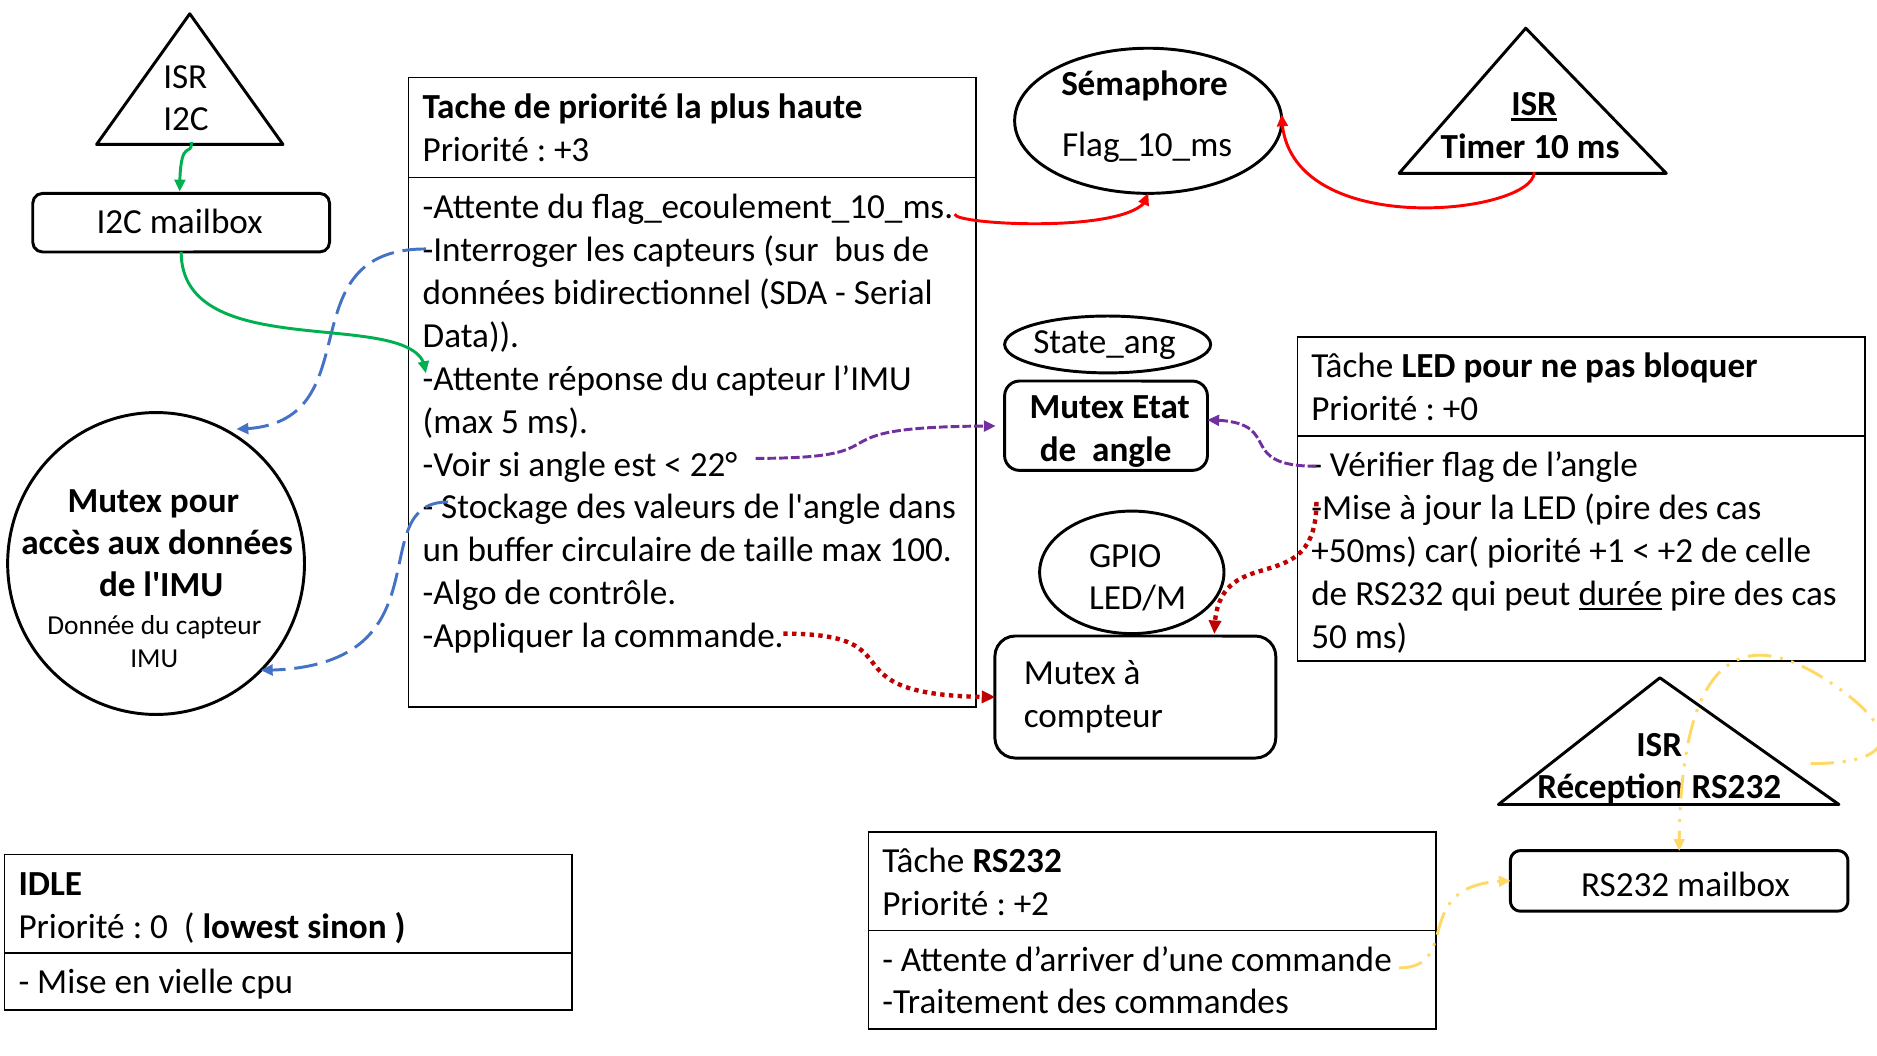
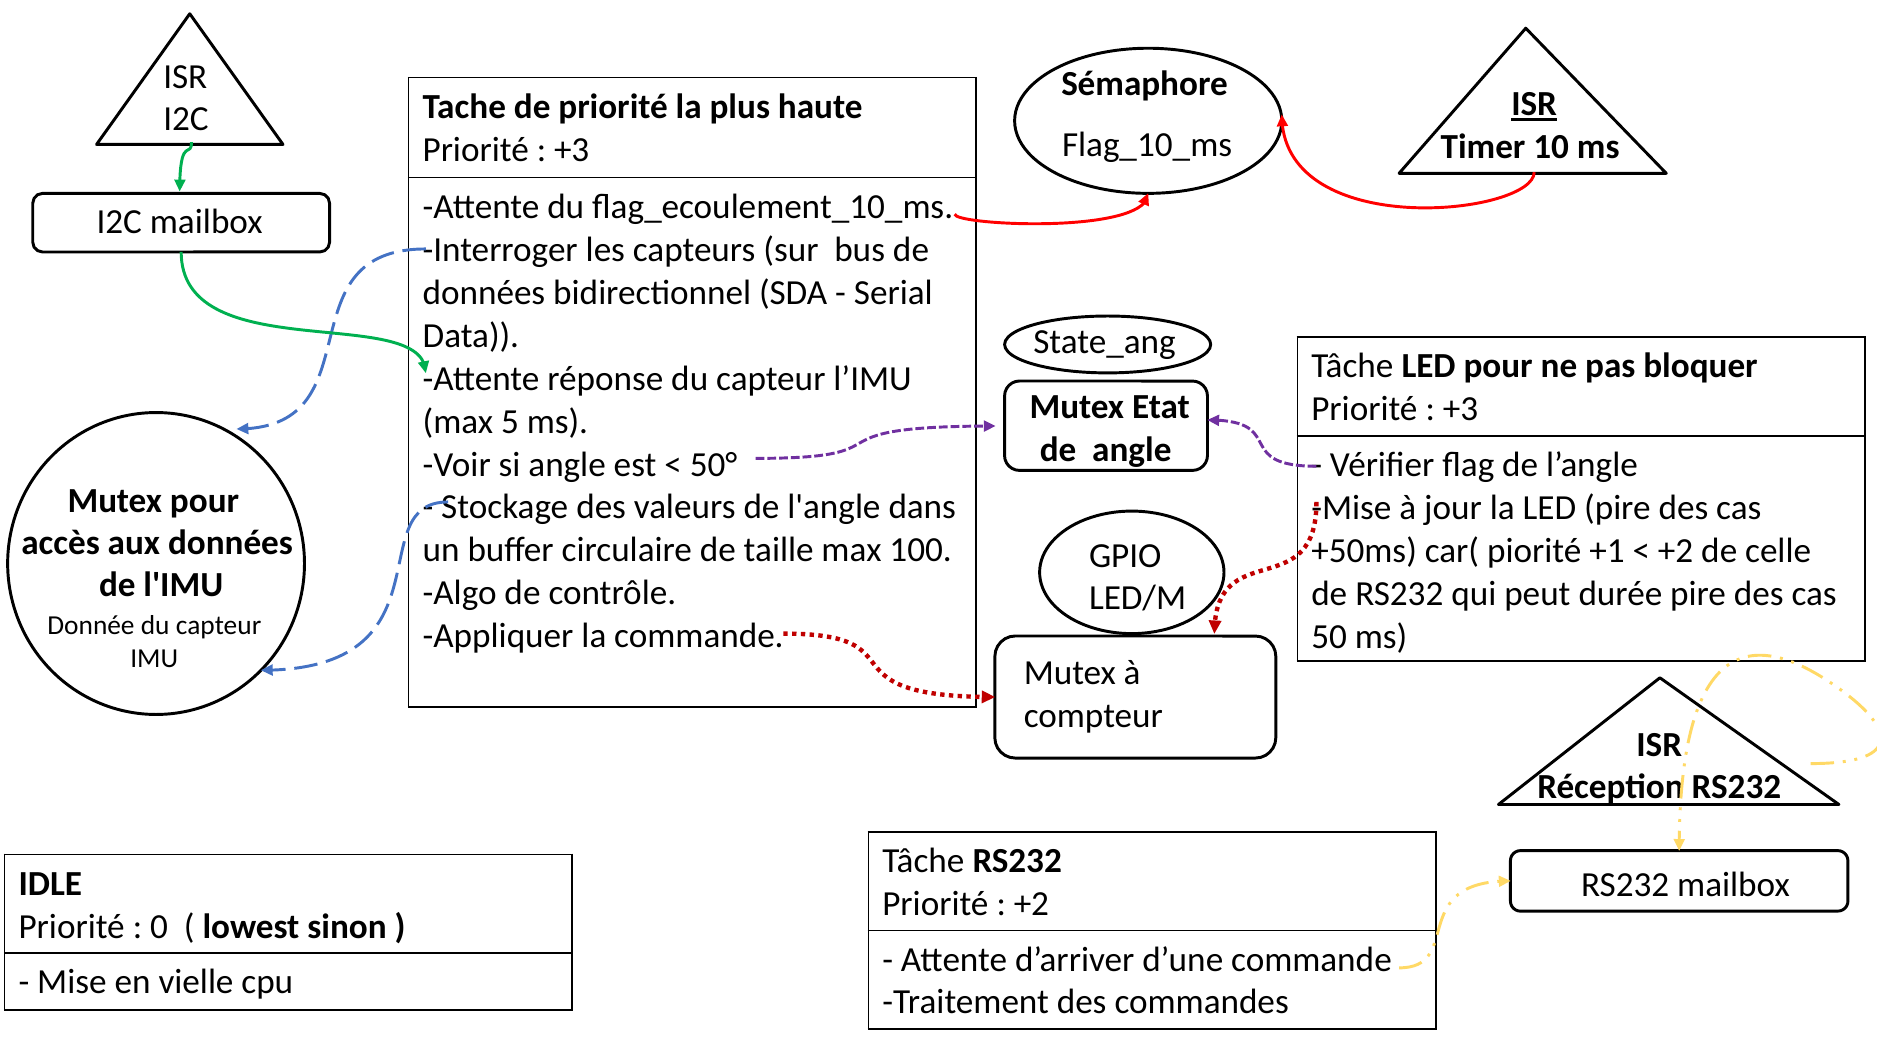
+0: +0 -> +3 (1460, 409)
22°: 22° -> 50° (714, 464)
durée underline: present -> none (1620, 593)
